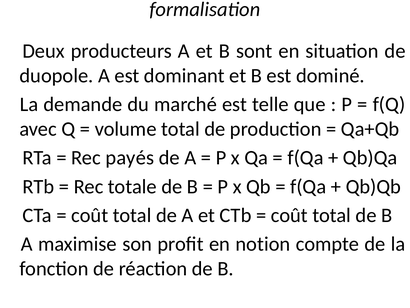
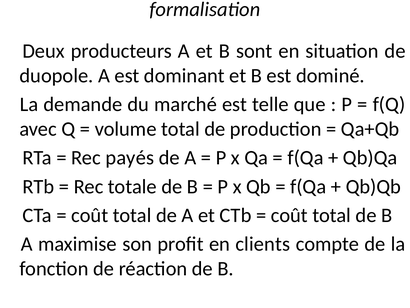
notion: notion -> clients (263, 244)
